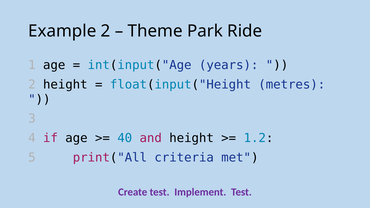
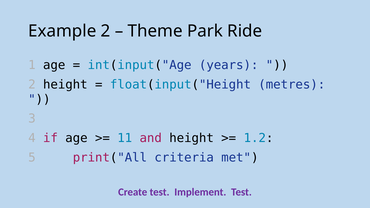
40: 40 -> 11 (125, 138)
